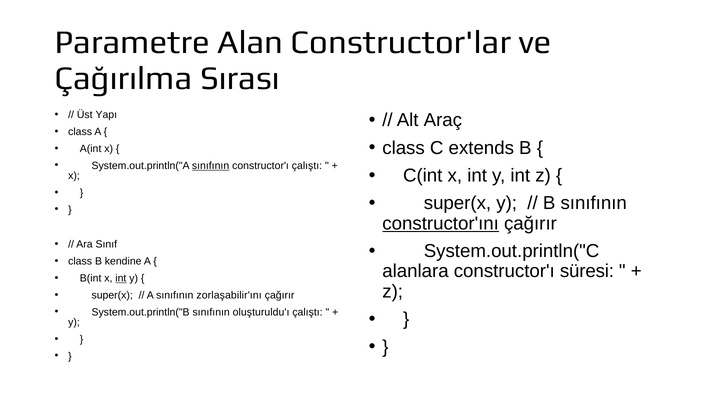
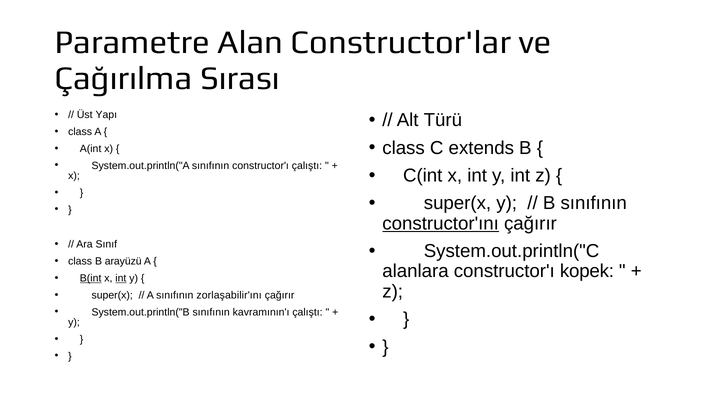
Araç: Araç -> Türü (443, 120)
sınıfının underline: present -> none (211, 166)
kendine: kendine -> arayüzü (123, 261)
süresi: süresi -> kopek (587, 271)
B(int underline: none -> present (91, 278)
oluşturuldu'ı: oluşturuldu'ı -> kavramının'ı (261, 312)
